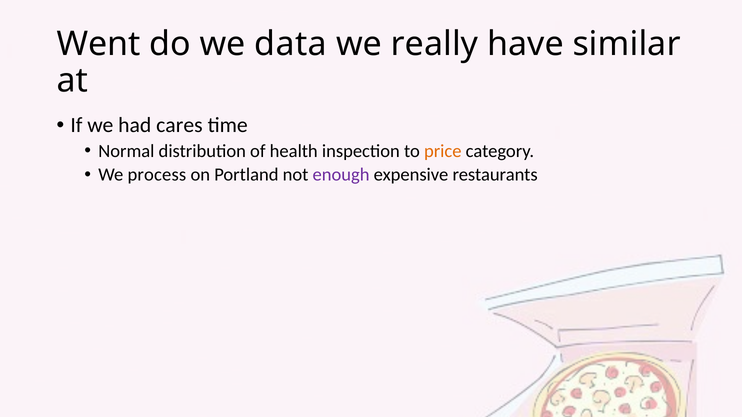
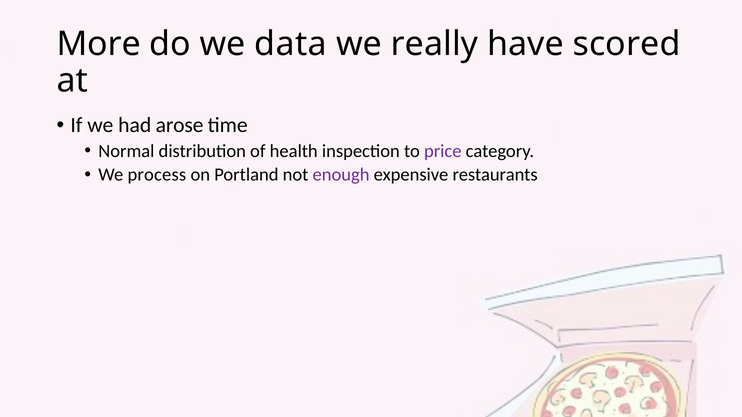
Went: Went -> More (99, 44)
similar: similar -> scored (627, 44)
cares: cares -> arose (180, 125)
price colour: orange -> purple (443, 151)
